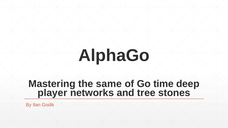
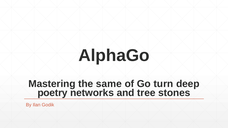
time: time -> turn (163, 84)
player: player -> poetry (53, 93)
